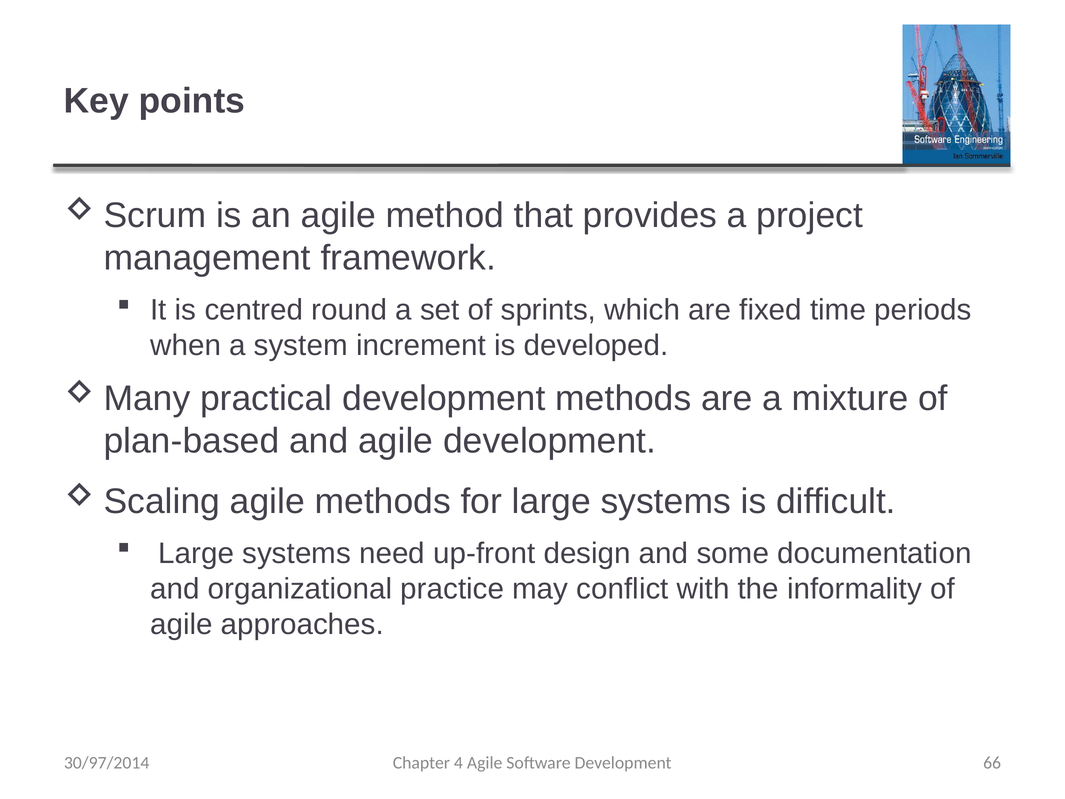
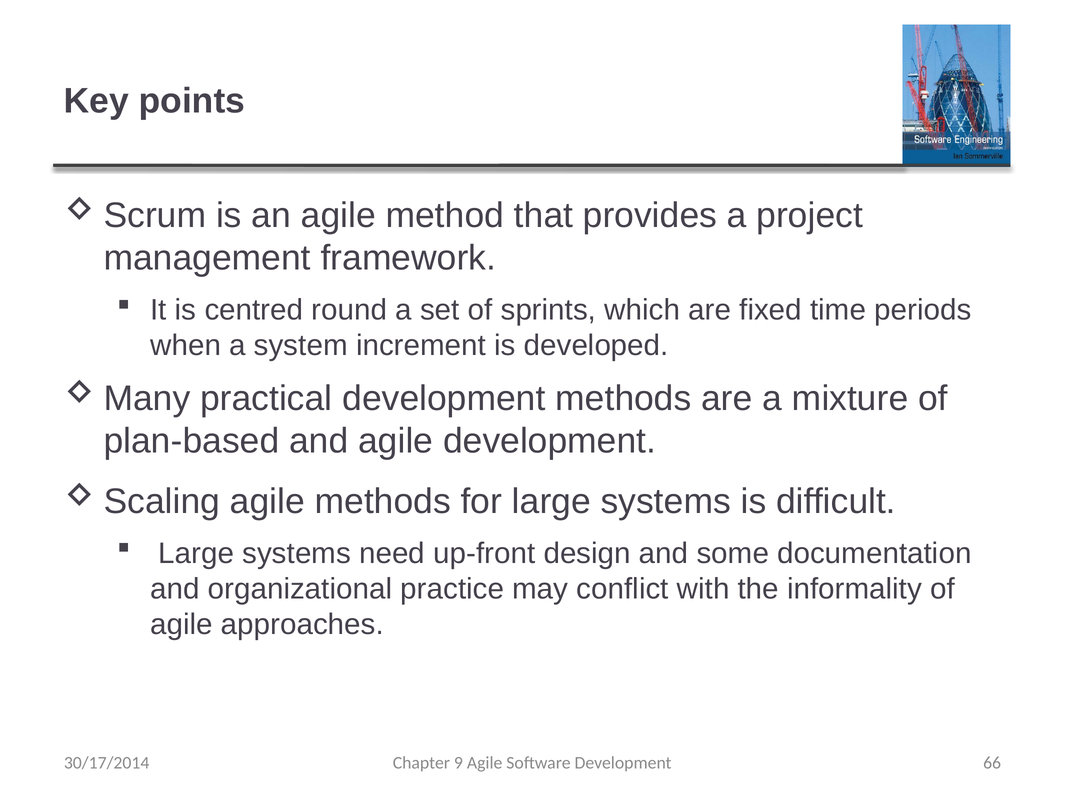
30/97/2014: 30/97/2014 -> 30/17/2014 (107, 763)
4: 4 -> 9 (458, 763)
